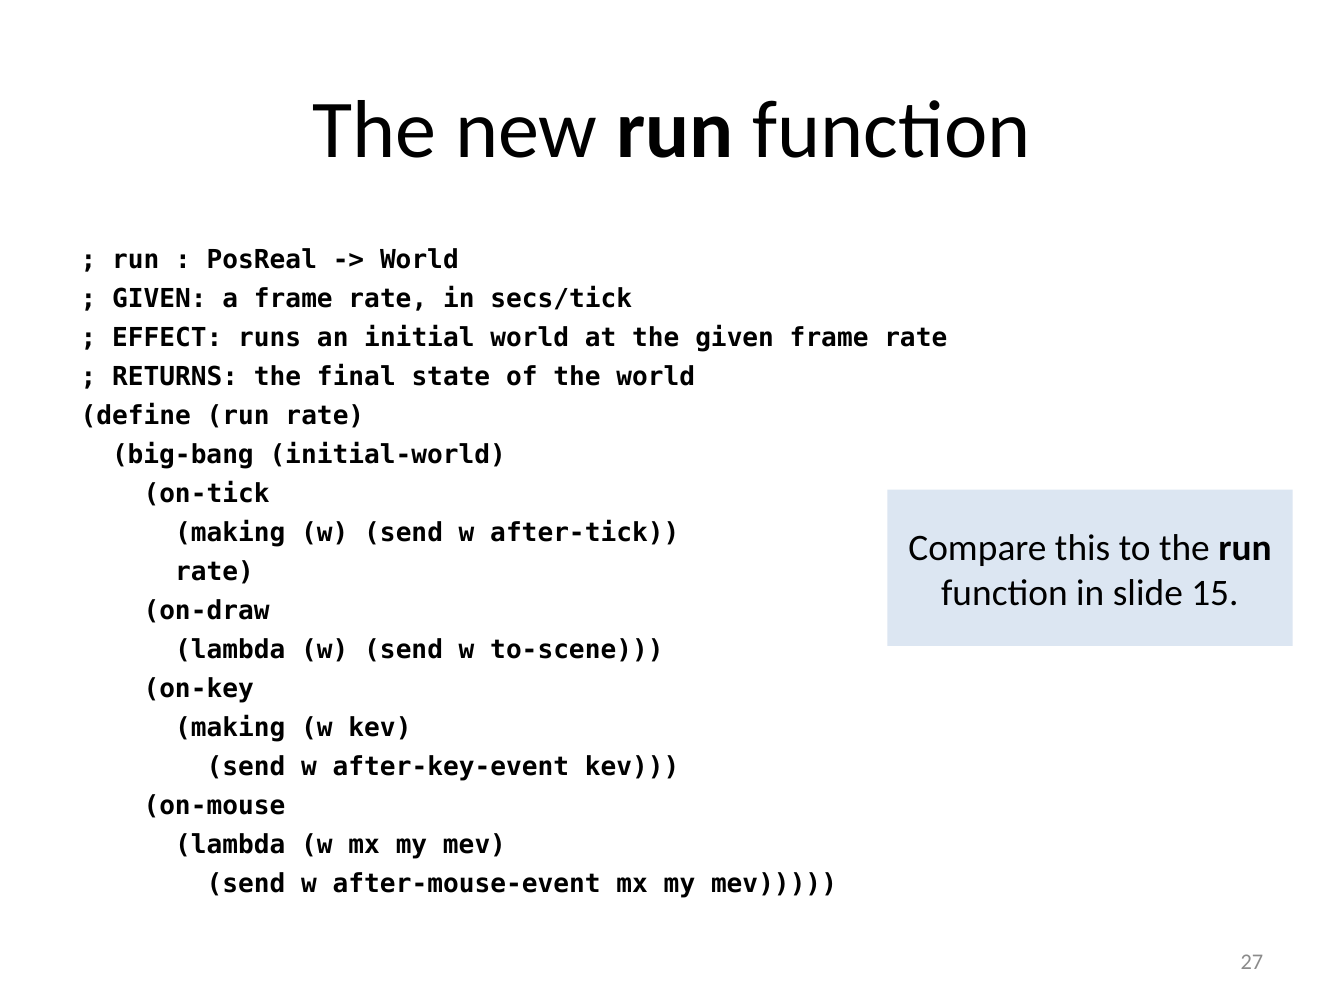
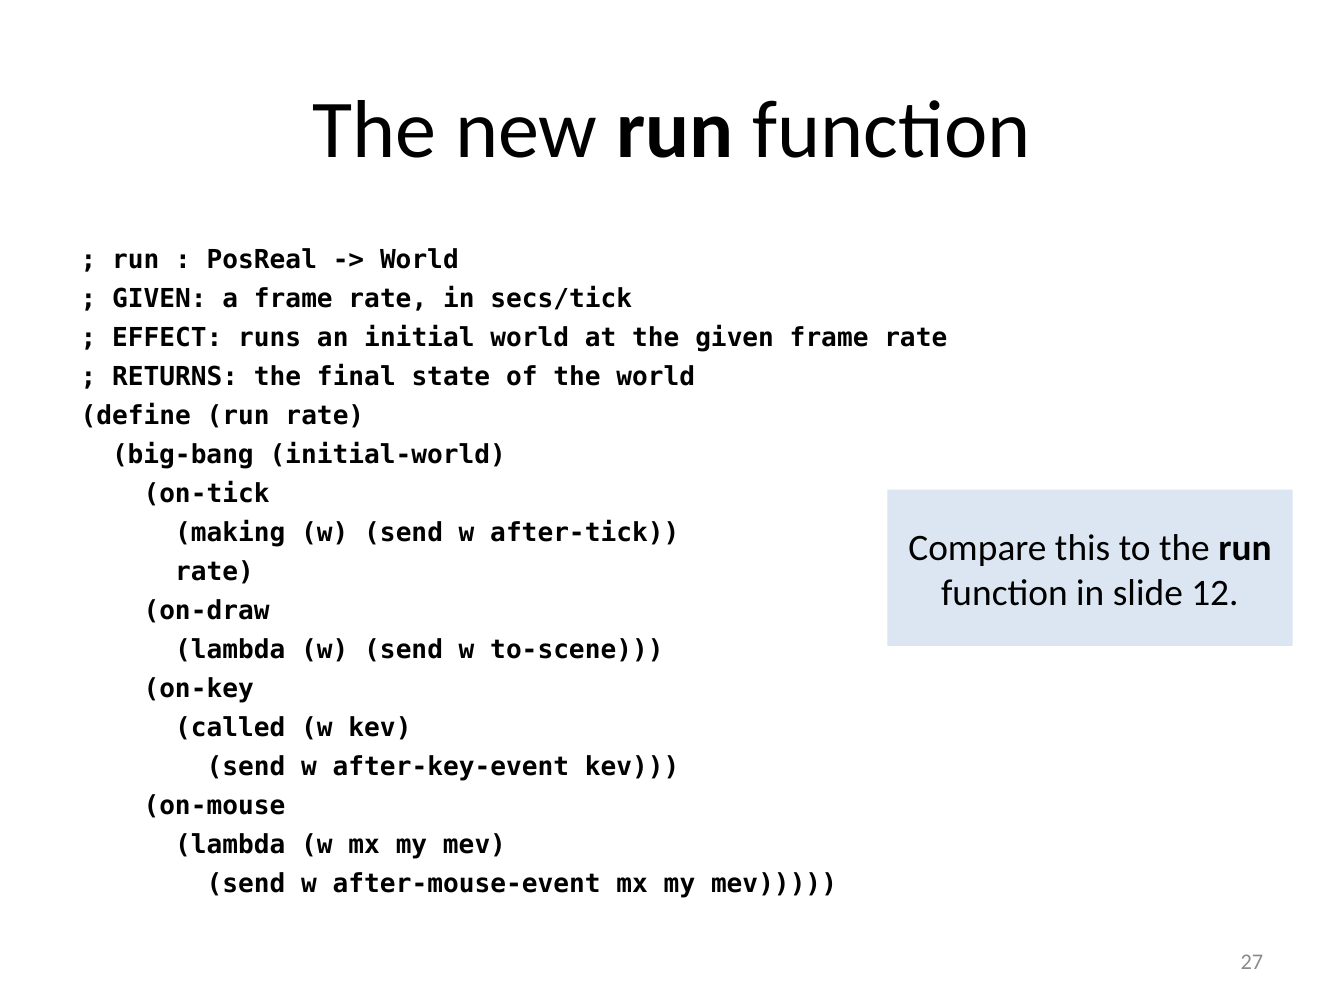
15: 15 -> 12 (1215, 593)
making: making -> called (230, 727)
